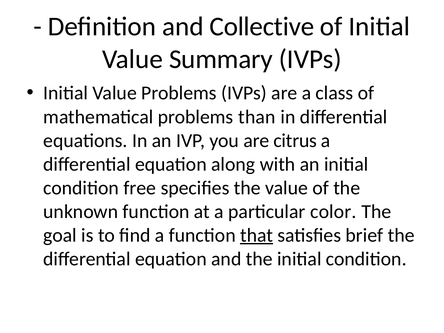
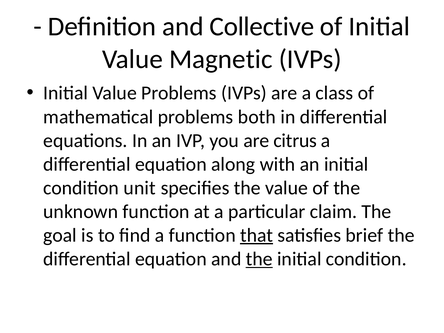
Summary: Summary -> Magnetic (221, 59)
than: than -> both (257, 117)
free: free -> unit (140, 188)
color: color -> claim (334, 212)
the underline: none -> present (259, 259)
